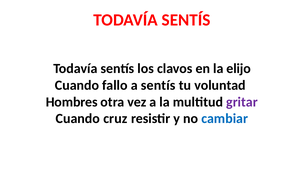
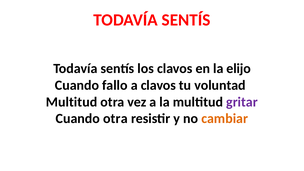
a sentís: sentís -> clavos (158, 85)
Hombres: Hombres -> Multitud (72, 102)
Cuando cruz: cruz -> otra (115, 119)
cambiar colour: blue -> orange (225, 119)
